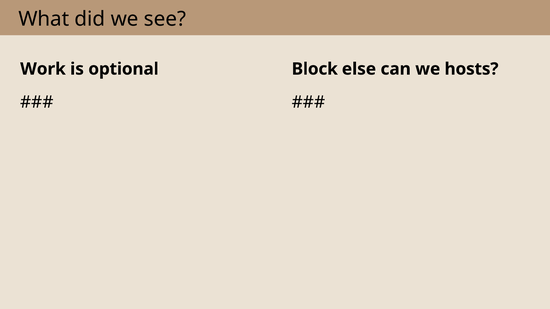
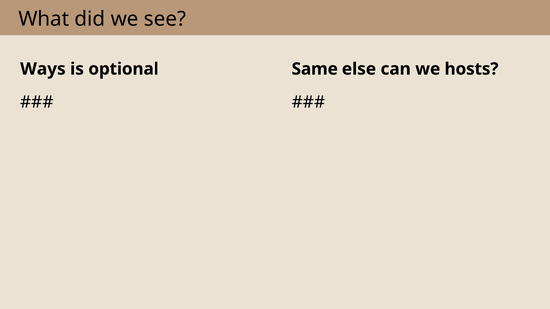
Work: Work -> Ways (43, 69)
Block: Block -> Same (315, 69)
